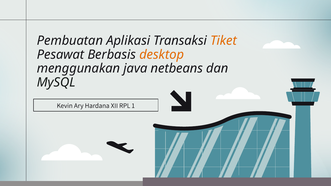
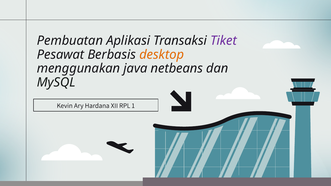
Tiket colour: orange -> purple (224, 41)
